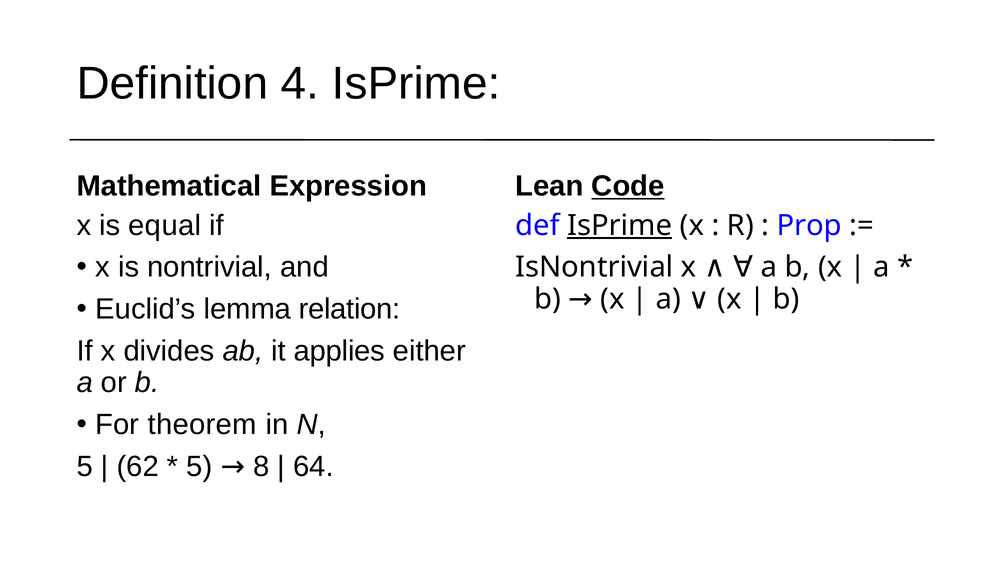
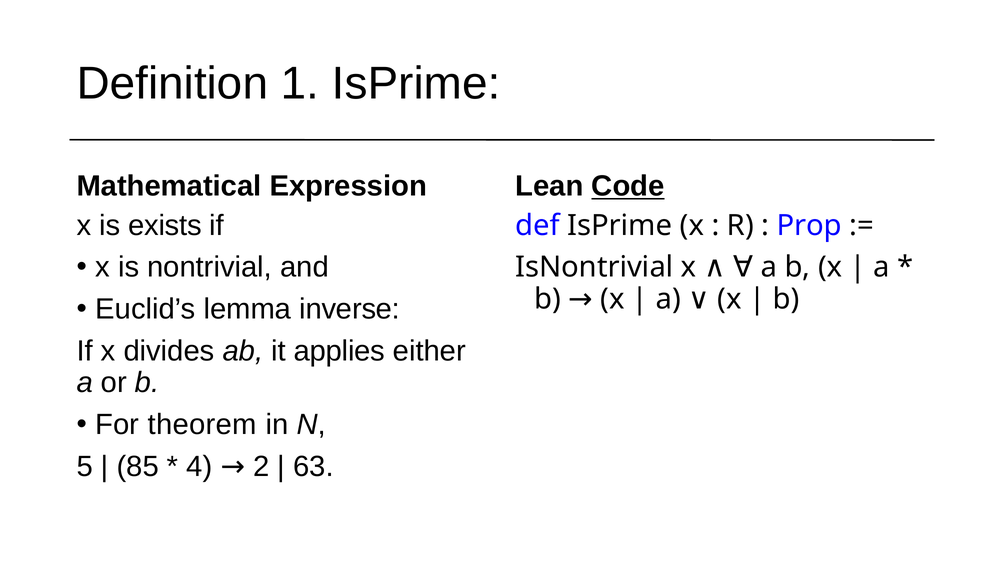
4: 4 -> 1 (300, 84)
equal: equal -> exists (165, 225)
IsPrime underline: present -> none (620, 225)
relation: relation -> inverse (350, 309)
62: 62 -> 85 (138, 467)
5: 5 -> 4 (199, 467)
8: 8 -> 2 (261, 467)
64: 64 -> 63 (313, 467)
